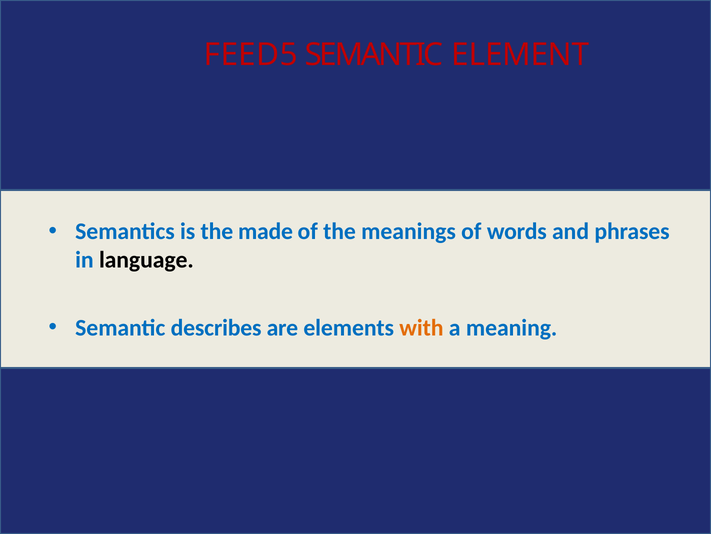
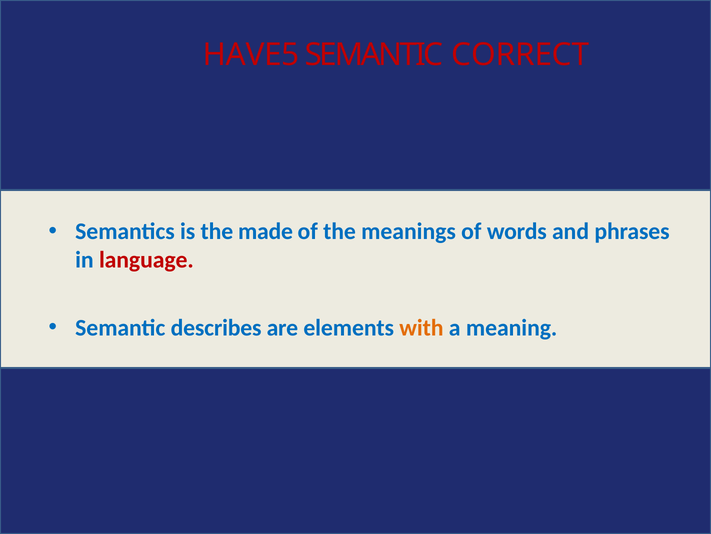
FEED5: FEED5 -> HAVE5 (251, 55)
ELEMENT: ELEMENT -> CORRECT (520, 55)
language colour: black -> red (146, 260)
